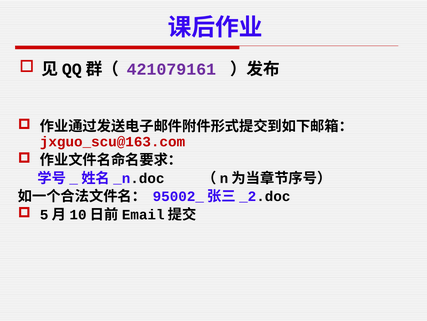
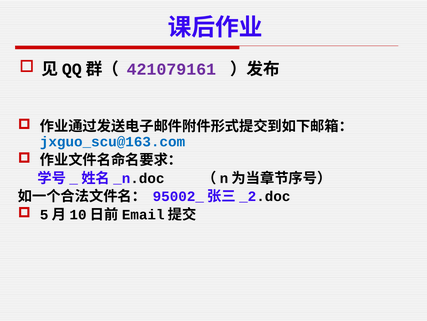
jxguo_scu@163.com colour: red -> blue (113, 142)
